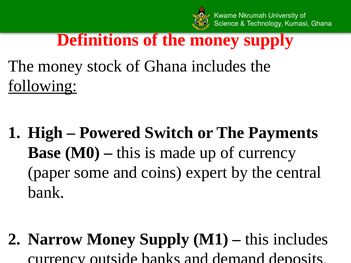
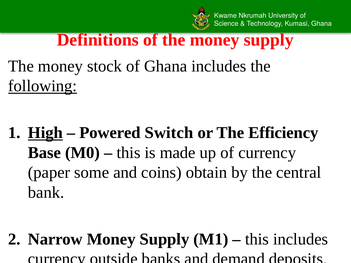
High underline: none -> present (45, 133)
Payments: Payments -> Efficiency (283, 133)
expert: expert -> obtain (206, 173)
